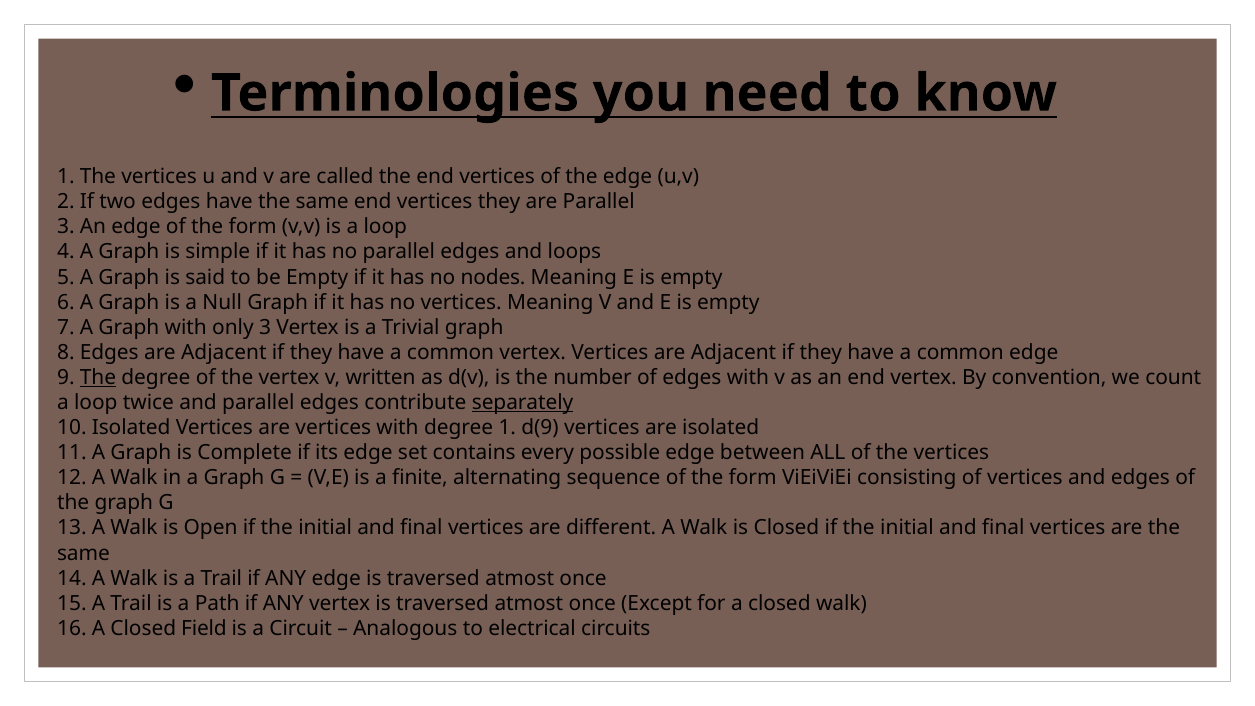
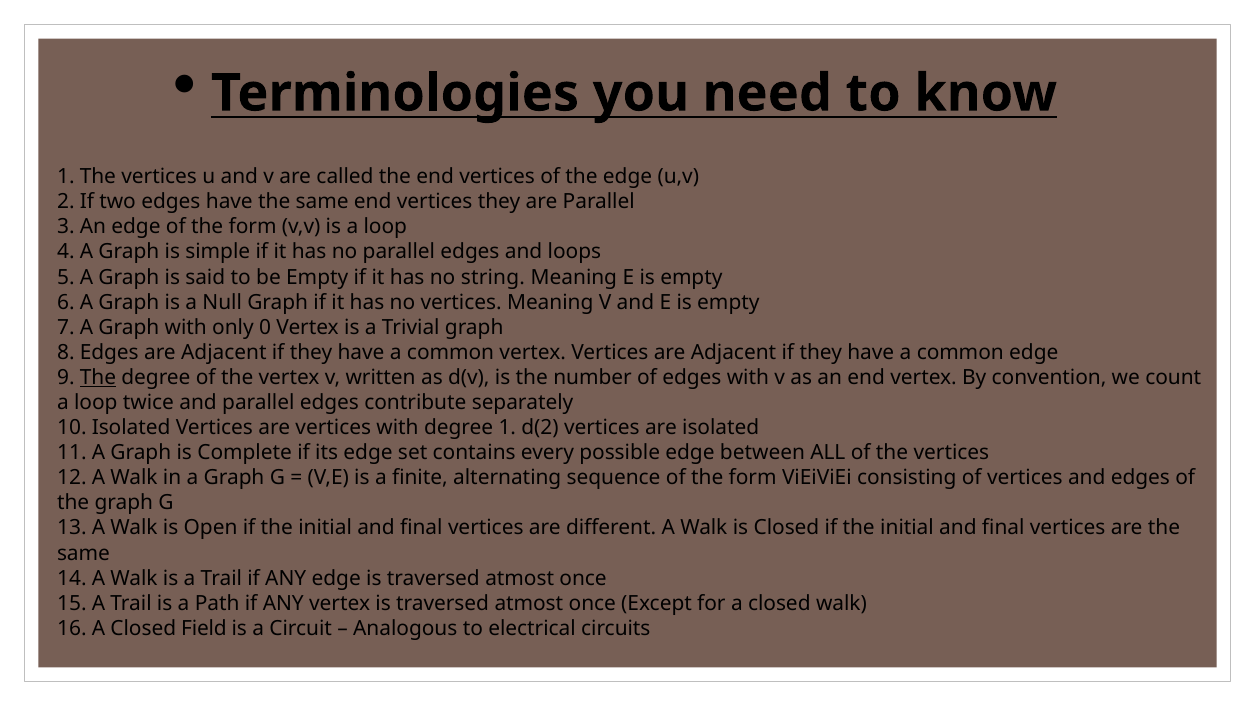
nodes: nodes -> string (493, 277)
only 3: 3 -> 0 (265, 327)
separately underline: present -> none (523, 403)
d(9: d(9 -> d(2 (540, 428)
